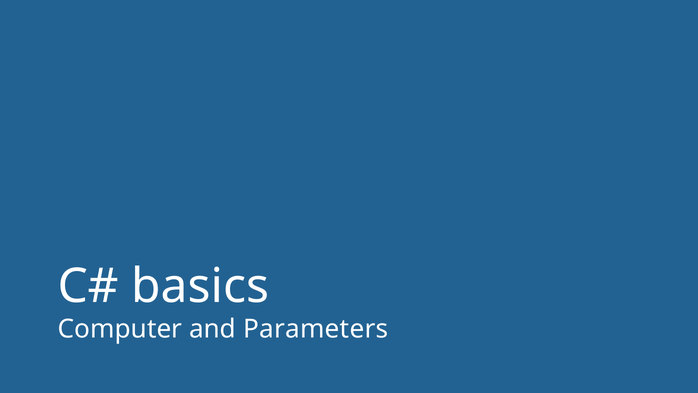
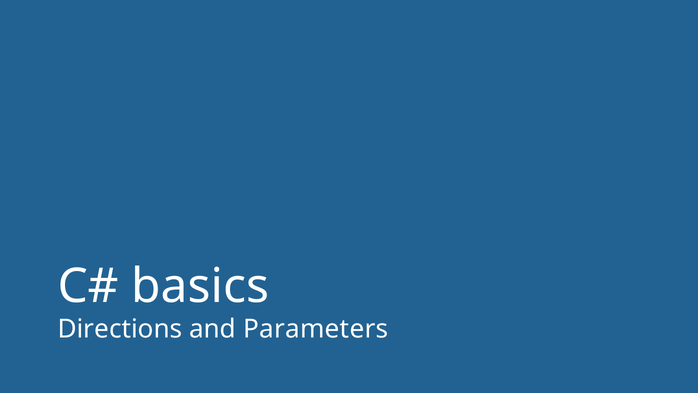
Computer: Computer -> Directions (120, 329)
